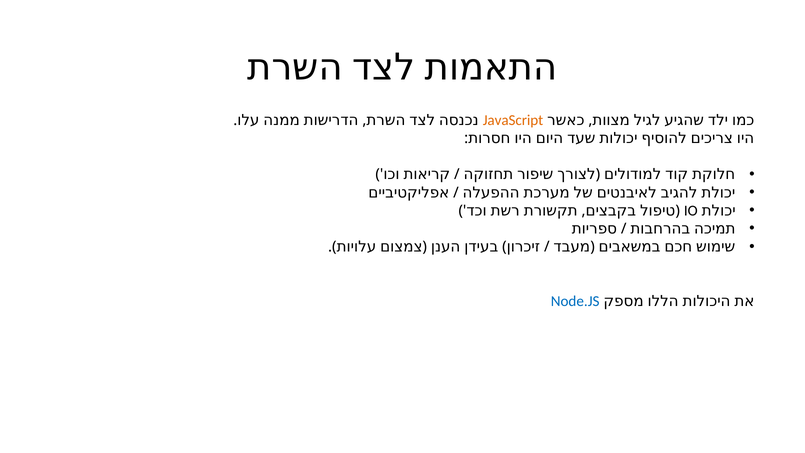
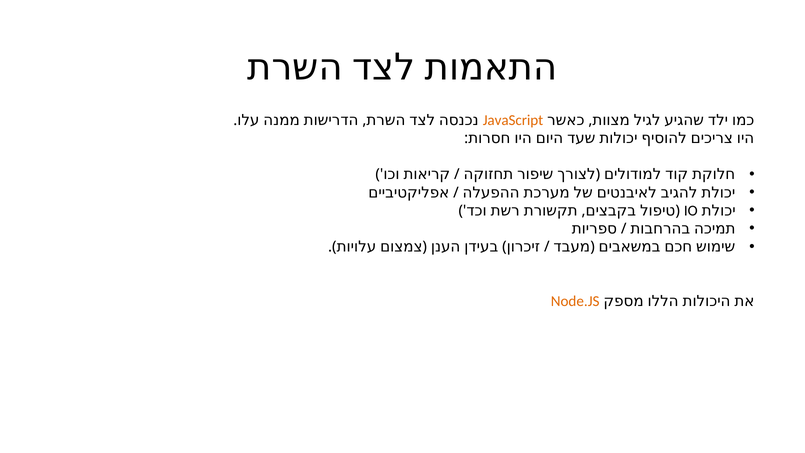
Node.JS colour: blue -> orange (575, 301)
